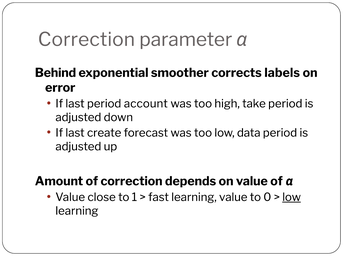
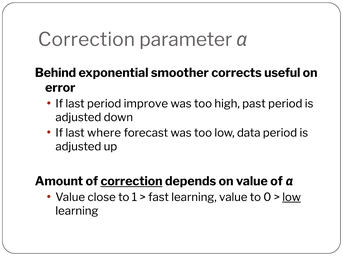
labels: labels -> useful (282, 73)
account: account -> improve (146, 104)
take: take -> past (254, 104)
create: create -> where (104, 133)
correction underline: none -> present (132, 181)
